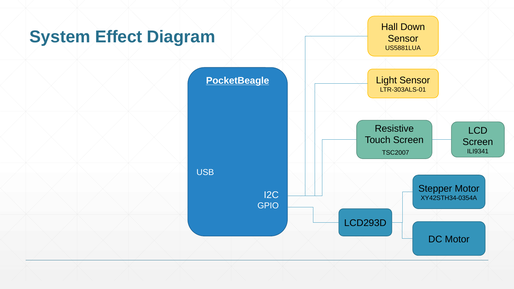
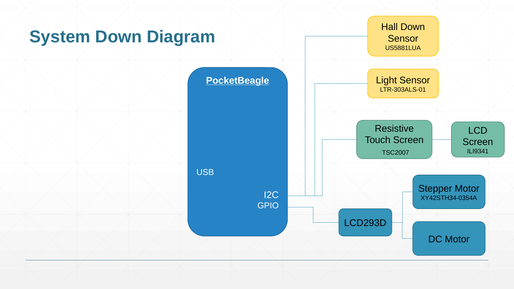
System Effect: Effect -> Down (119, 37)
